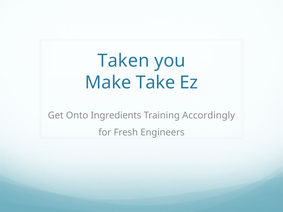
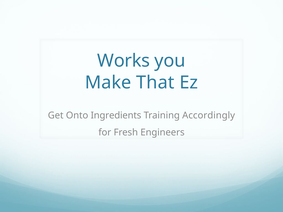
Taken: Taken -> Works (124, 61)
Take: Take -> That (155, 83)
